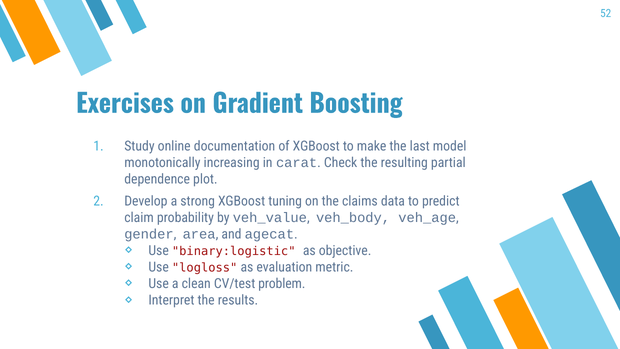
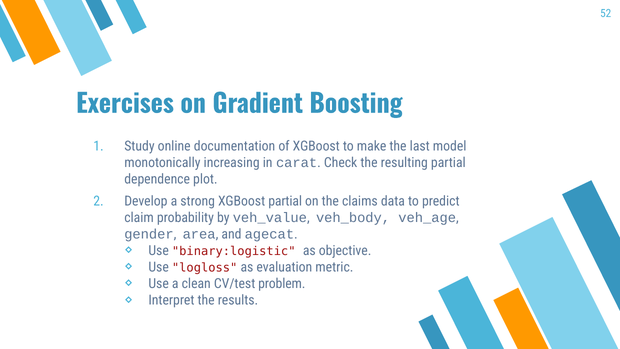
XGBoost tuning: tuning -> partial (285, 201)
